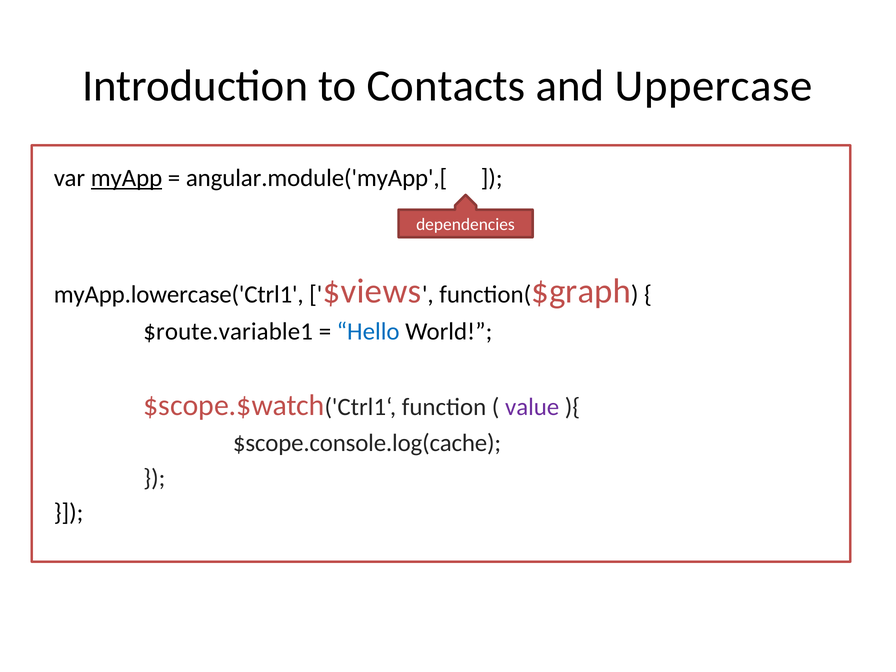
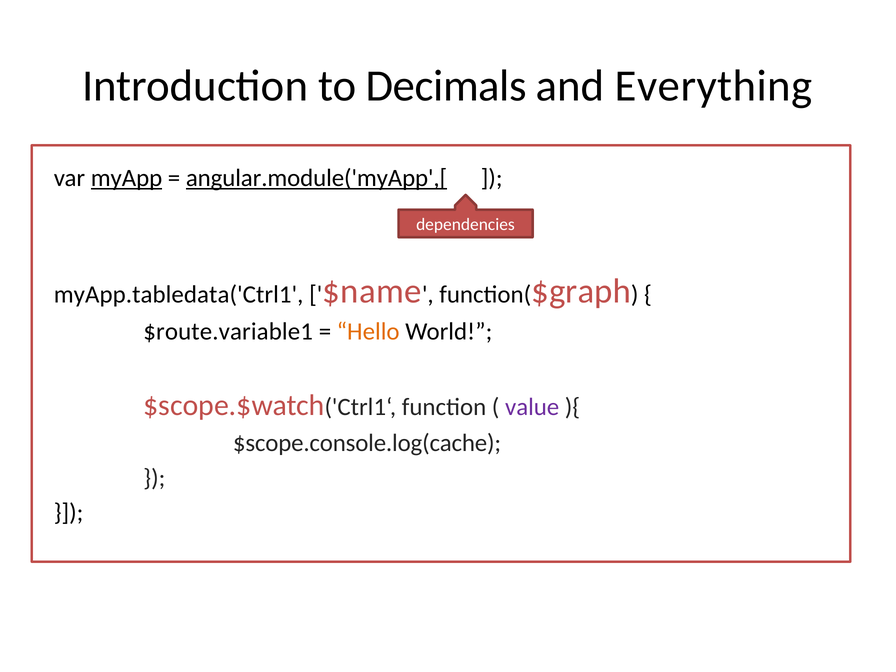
Contacts: Contacts -> Decimals (446, 86)
Uppercase: Uppercase -> Everything (714, 86)
angular.module('myApp',[ underline: none -> present (317, 178)
myApp.lowercase('Ctrl1: myApp.lowercase('Ctrl1 -> myApp.tabledata('Ctrl1 (179, 295)
$views: $views -> $name (372, 291)
Hello colour: blue -> orange (368, 331)
